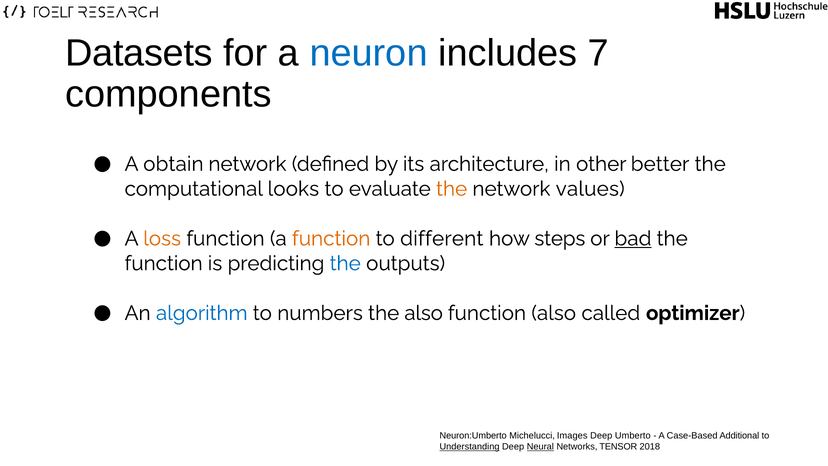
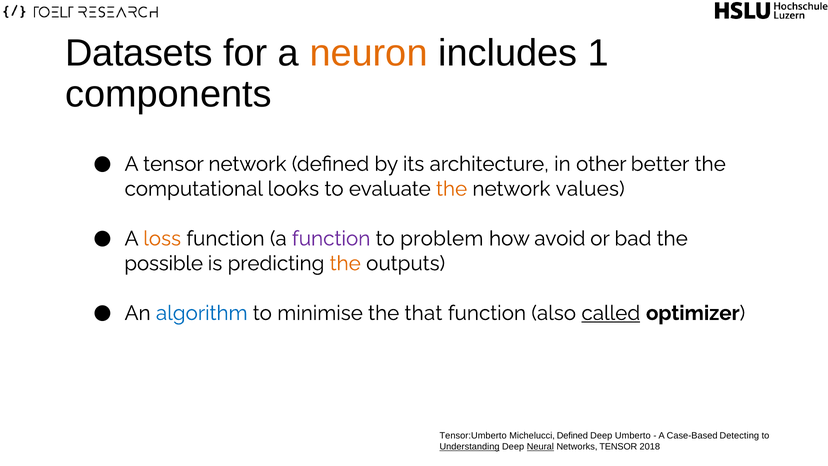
neuron colour: blue -> orange (369, 53)
7: 7 -> 1 (598, 53)
A obtain: obtain -> tensor (173, 164)
function colour: orange -> purple (331, 238)
different: different -> problem (442, 238)
steps: steps -> avoid (560, 238)
bad underline: present -> none (633, 238)
function: function -> possible (164, 263)
the colour: blue -> orange (345, 263)
numbers: numbers -> minimise (320, 313)
the also: also -> that (423, 313)
called underline: none -> present (611, 313)
Neuron:Umberto: Neuron:Umberto -> Tensor:Umberto (473, 436)
Michelucci Images: Images -> Defined (572, 436)
Additional: Additional -> Detecting (739, 436)
